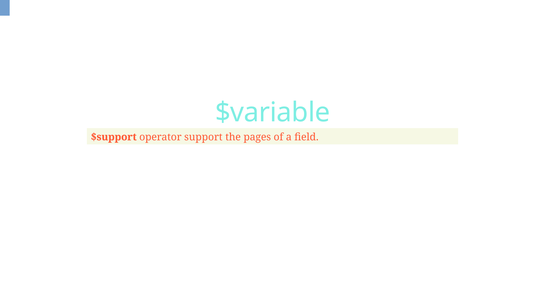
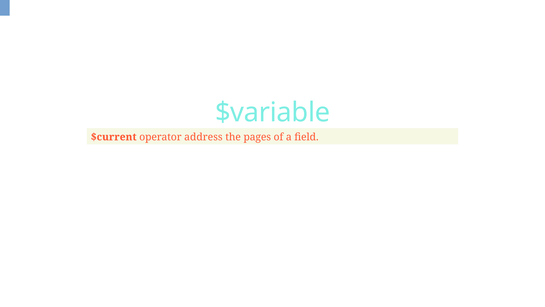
$support: $support -> $current (114, 137)
support: support -> address (203, 137)
